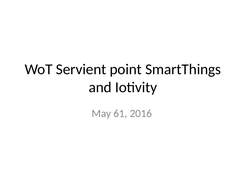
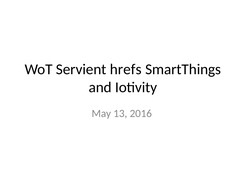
point: point -> hrefs (126, 69)
61: 61 -> 13 (120, 113)
